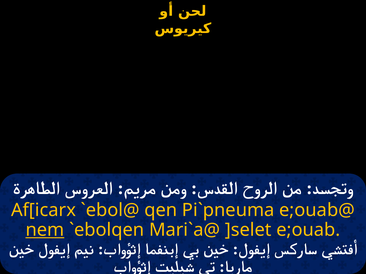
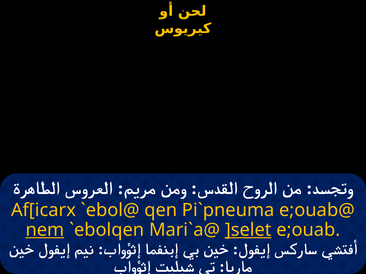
]selet underline: none -> present (248, 230)
